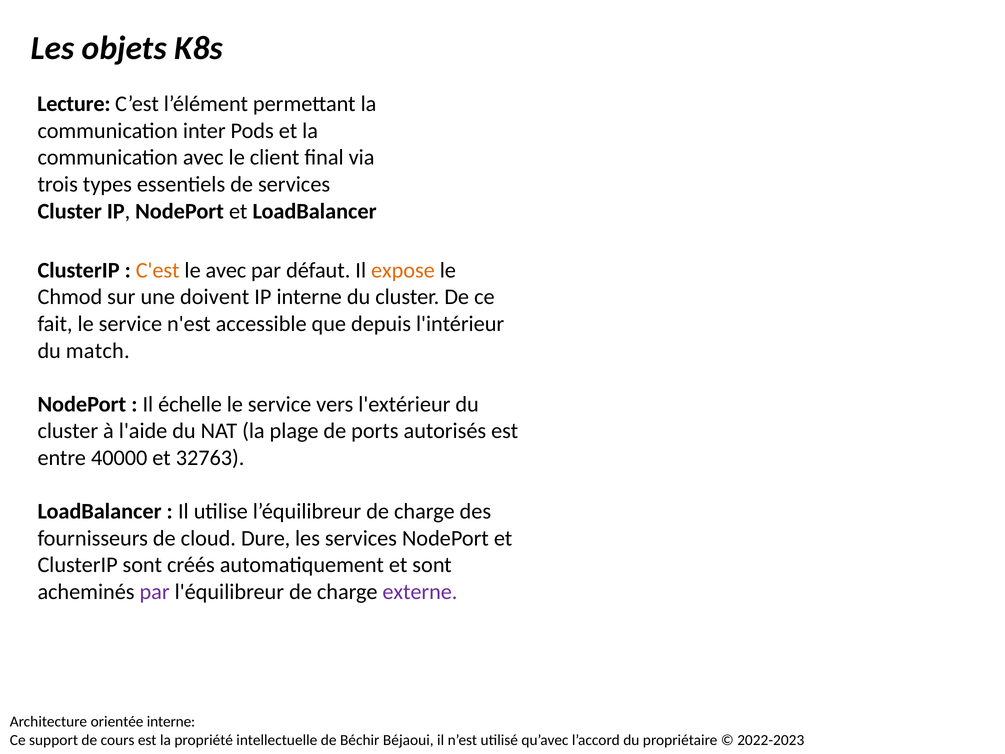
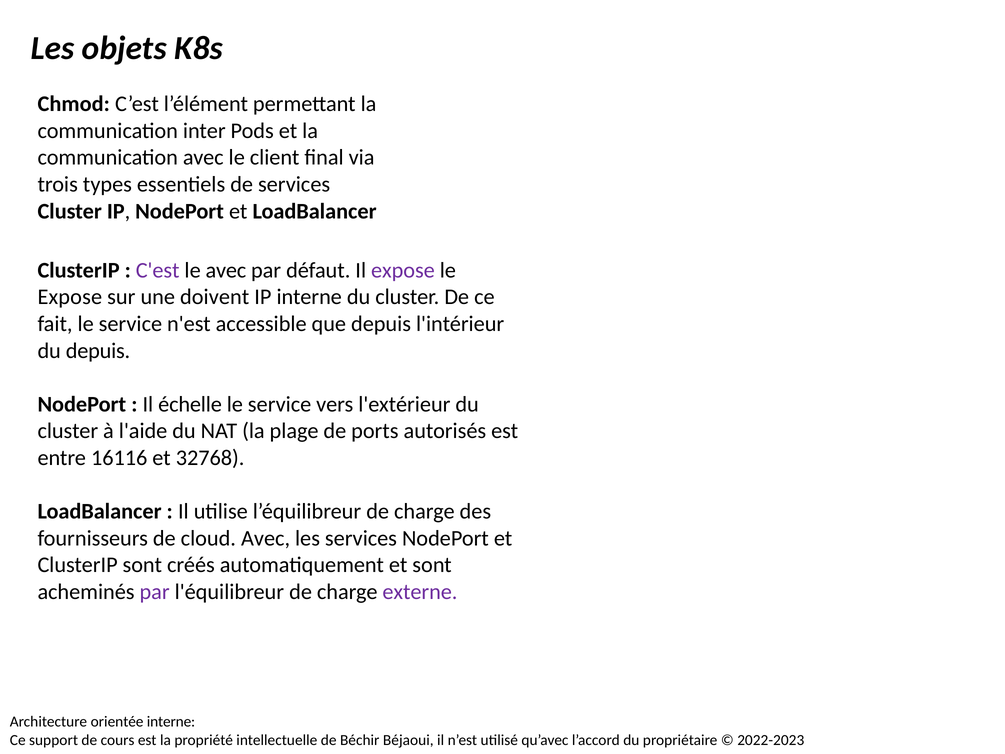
Lecture: Lecture -> Chmod (74, 104)
C'est colour: orange -> purple (158, 270)
expose colour: orange -> purple (403, 270)
Chmod: Chmod -> Expose (70, 297)
du match: match -> depuis (98, 351)
40000: 40000 -> 16116 (119, 458)
32763: 32763 -> 32768 (210, 458)
cloud Dure: Dure -> Avec (266, 538)
